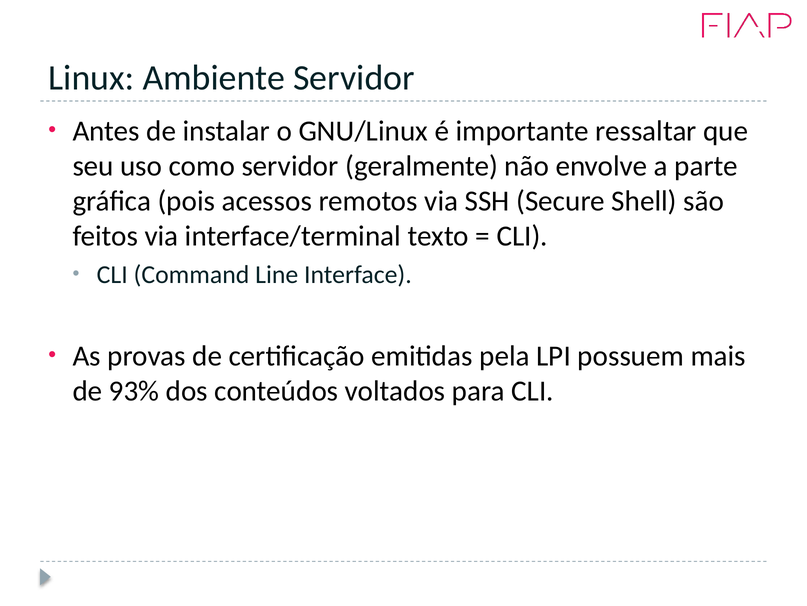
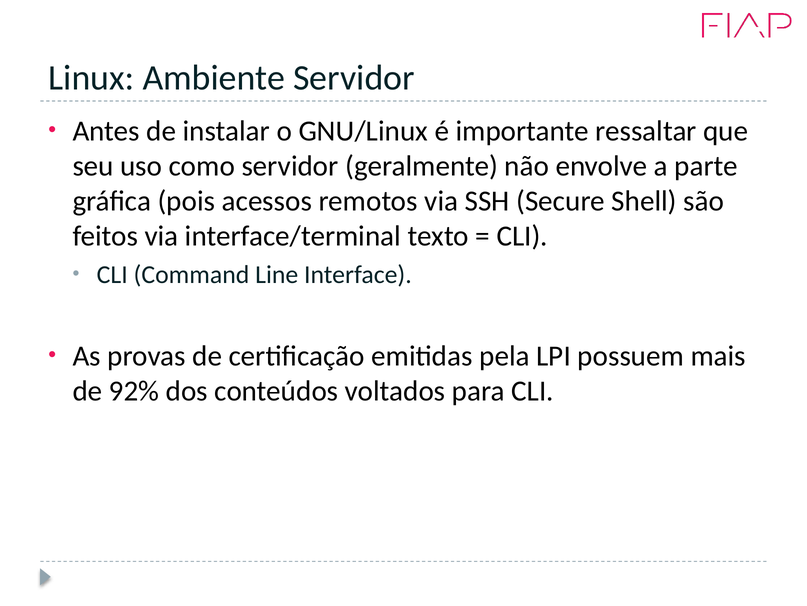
93%: 93% -> 92% (134, 391)
